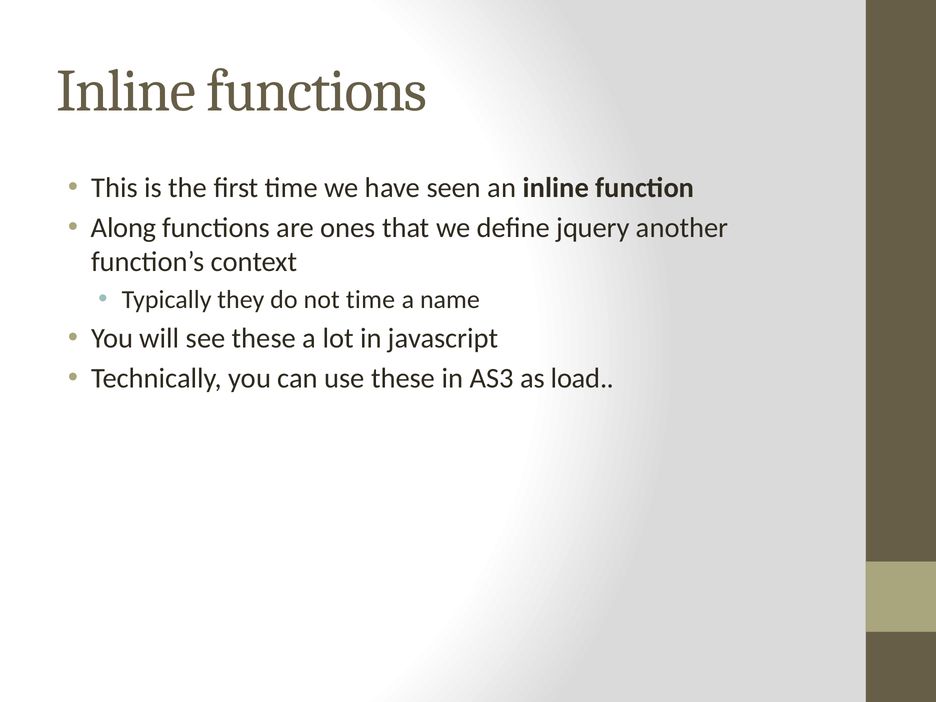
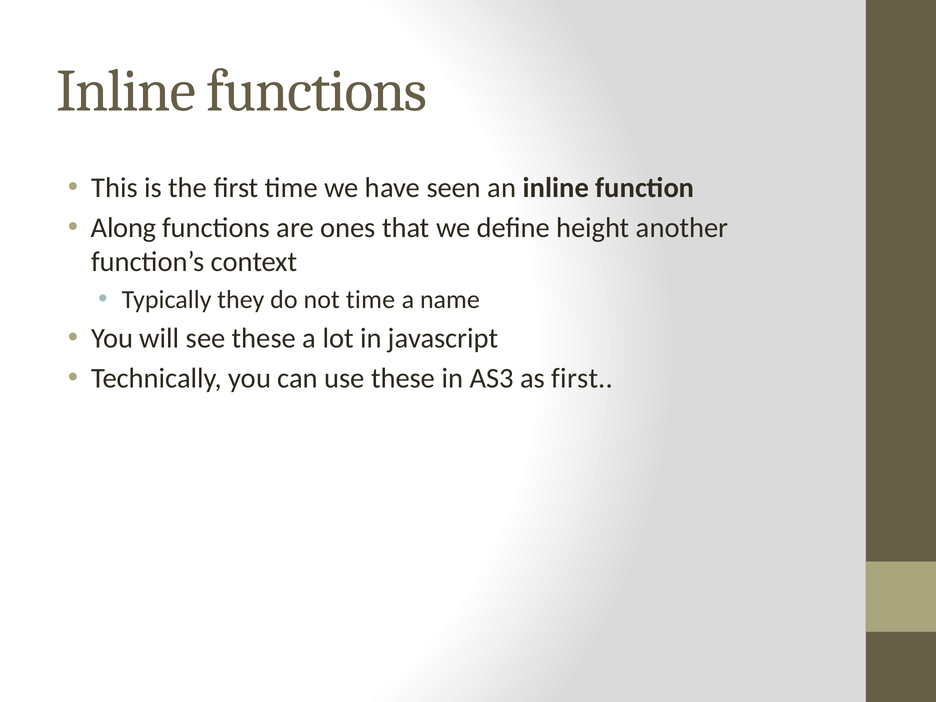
jquery: jquery -> height (593, 228)
as load: load -> first (582, 378)
